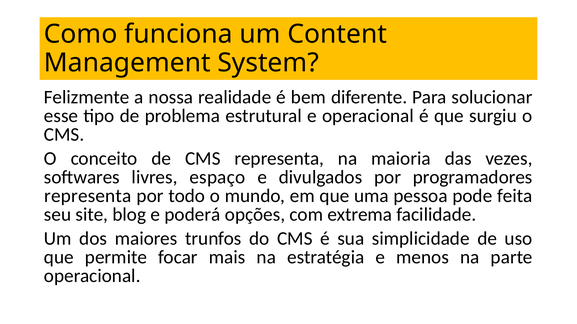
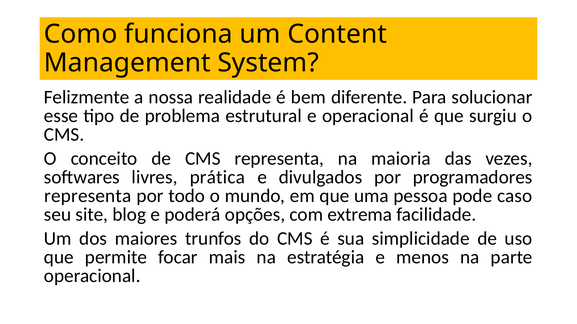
espaço: espaço -> prática (217, 177)
feita: feita -> caso (515, 196)
